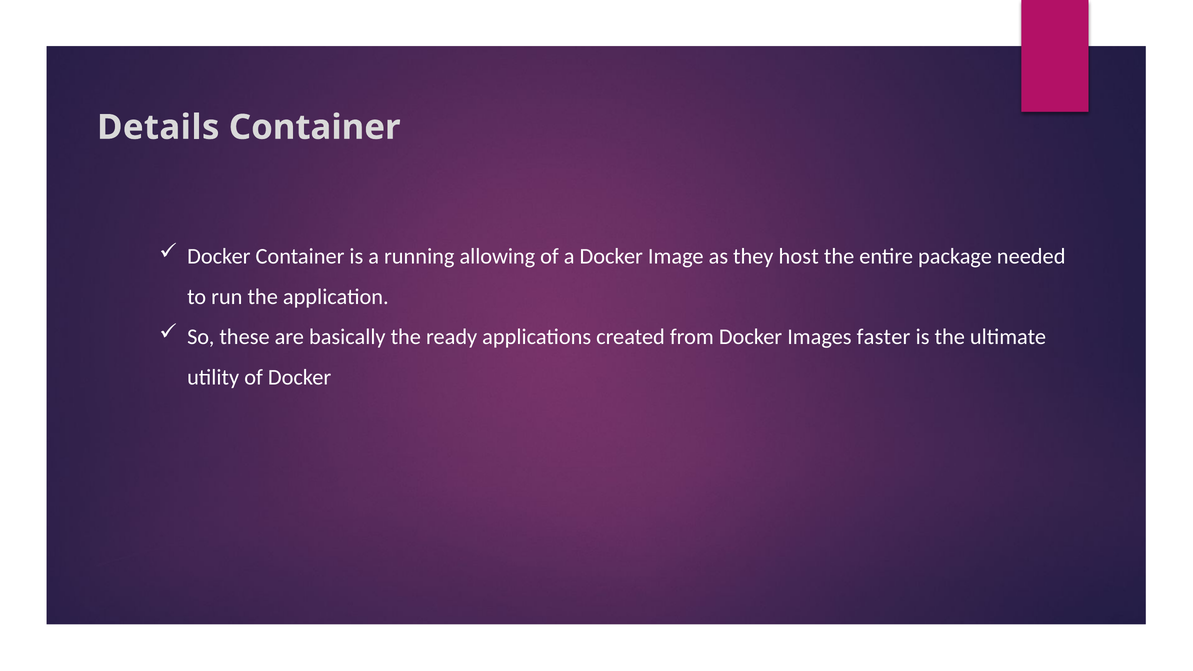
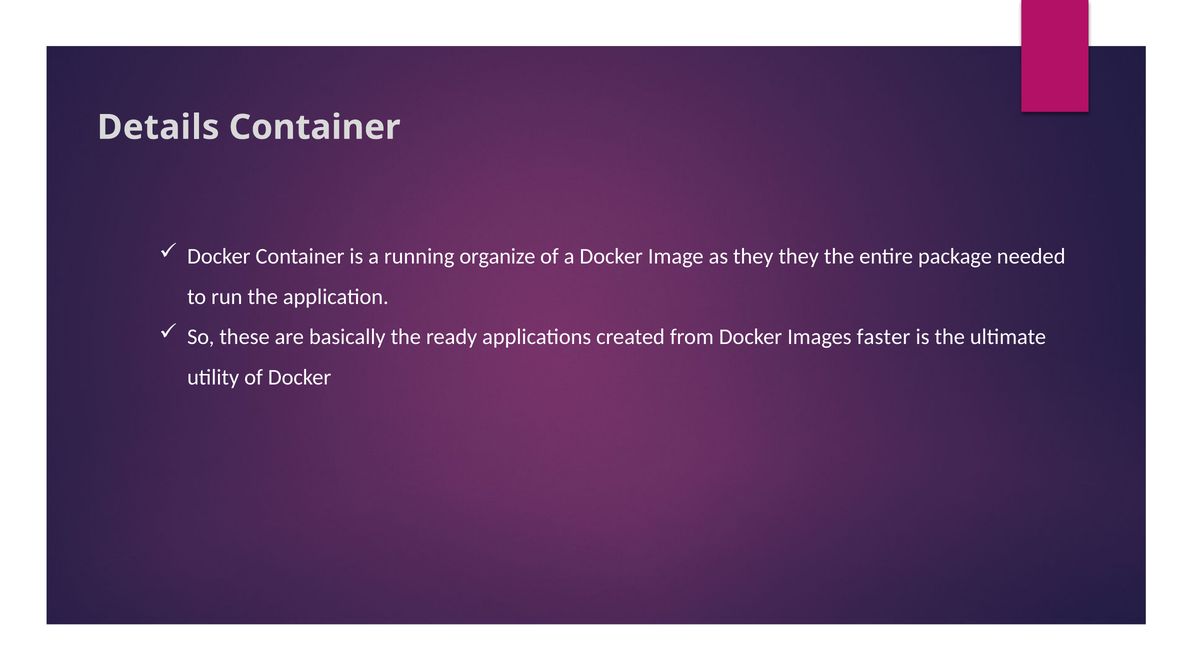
allowing: allowing -> organize (497, 257)
they host: host -> they (799, 257)
